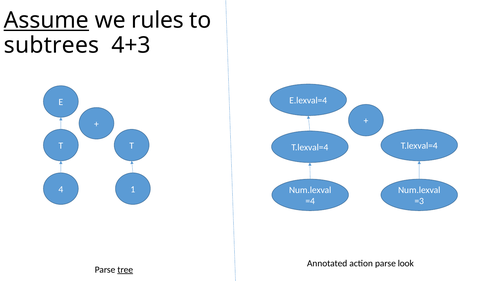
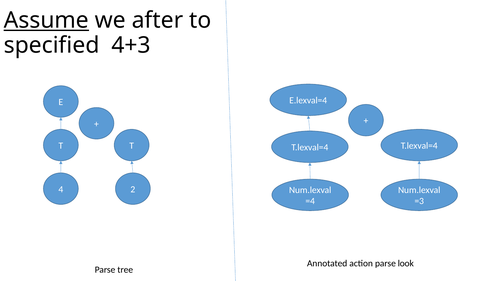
rules: rules -> after (157, 20)
subtrees: subtrees -> specified (52, 45)
1: 1 -> 2 (133, 189)
tree underline: present -> none (125, 270)
